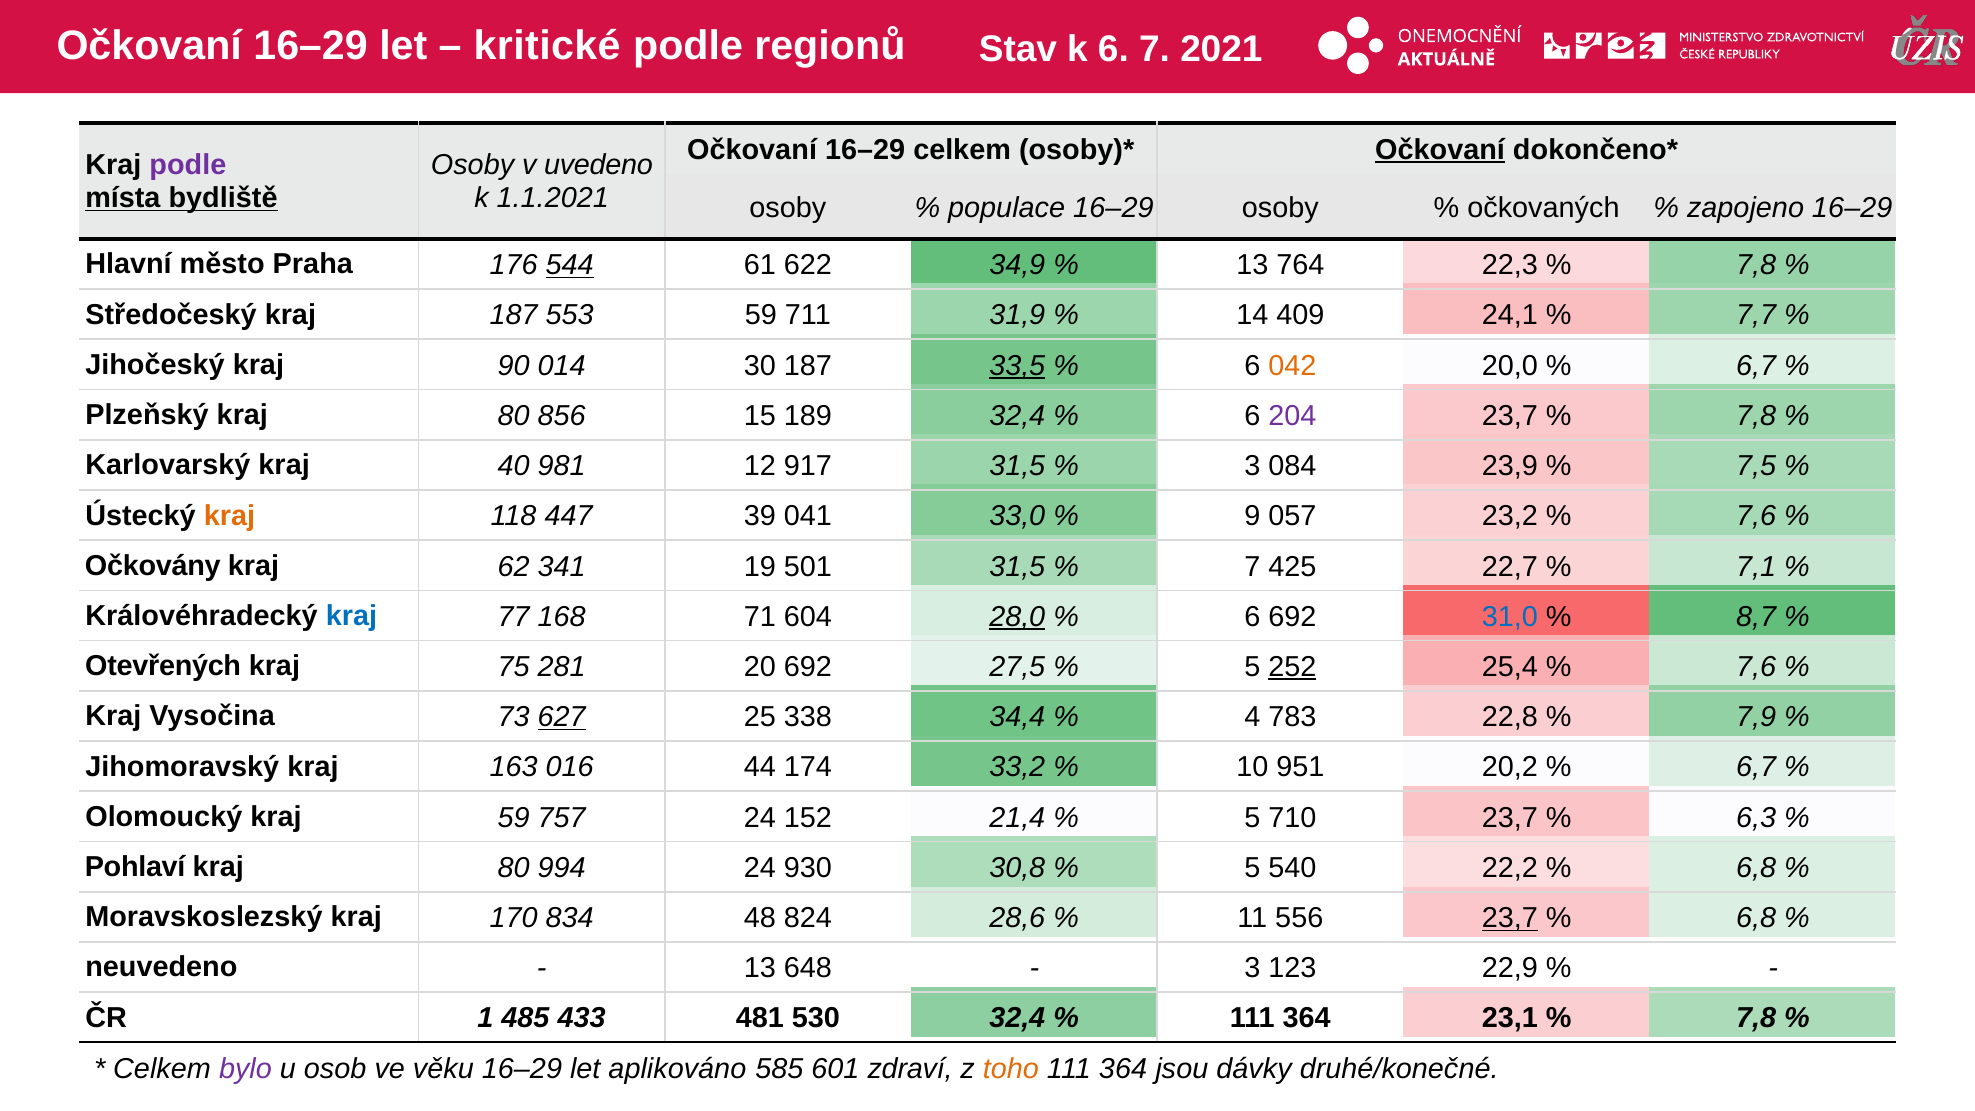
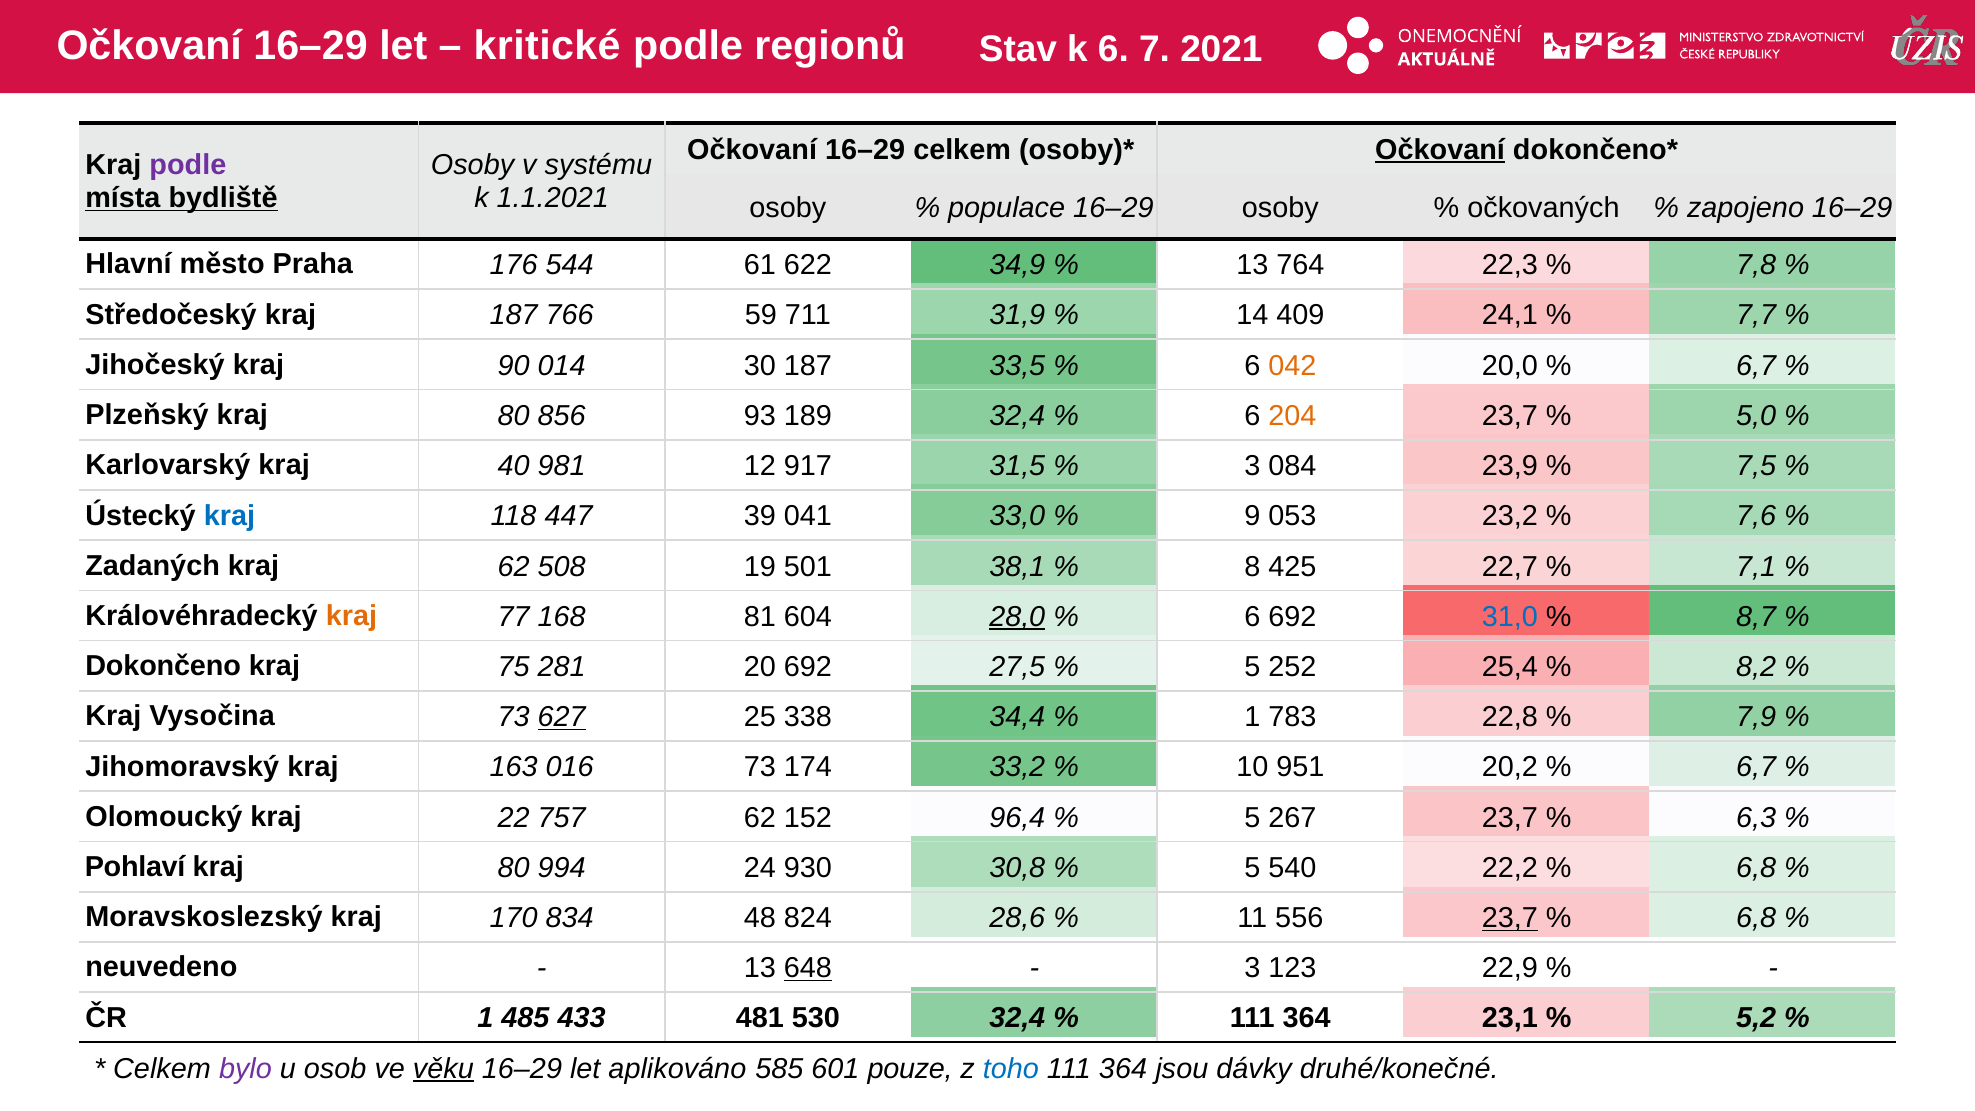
uvedeno: uvedeno -> systému (598, 165)
544 underline: present -> none (570, 265)
553: 553 -> 766 (570, 315)
33,5 underline: present -> none (1017, 366)
15: 15 -> 93 (760, 416)
204 colour: purple -> orange (1292, 416)
7,8: 7,8 -> 5,0 (1756, 416)
kraj colour: orange -> blue (229, 516)
057: 057 -> 053 (1292, 516)
Očkovány: Očkovány -> Zadaných (153, 566)
341: 341 -> 508 (562, 566)
501 31,5: 31,5 -> 38,1 (1017, 566)
7: 7 -> 8 (1252, 566)
kraj colour: blue -> orange (351, 616)
71: 71 -> 81 (760, 617)
Otevřených: Otevřených -> Dokončeno (163, 666)
252 underline: present -> none (1292, 667)
7,6: 7,6 -> 8,2 (1756, 667)
4: 4 -> 1 (1252, 717)
016 44: 44 -> 73 (760, 767)
kraj 59: 59 -> 22 (514, 818)
757 24: 24 -> 62 (760, 818)
21,4: 21,4 -> 96,4 (1017, 818)
710: 710 -> 267 (1292, 818)
648 underline: none -> present (808, 968)
7,8: 7,8 -> 5,2 (1756, 1018)
věku underline: none -> present (443, 1069)
zdraví: zdraví -> pouze (910, 1069)
toho colour: orange -> blue (1011, 1069)
